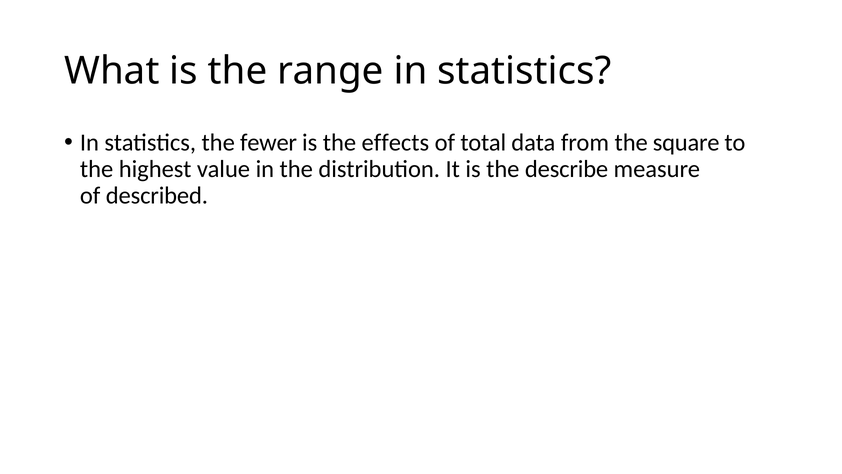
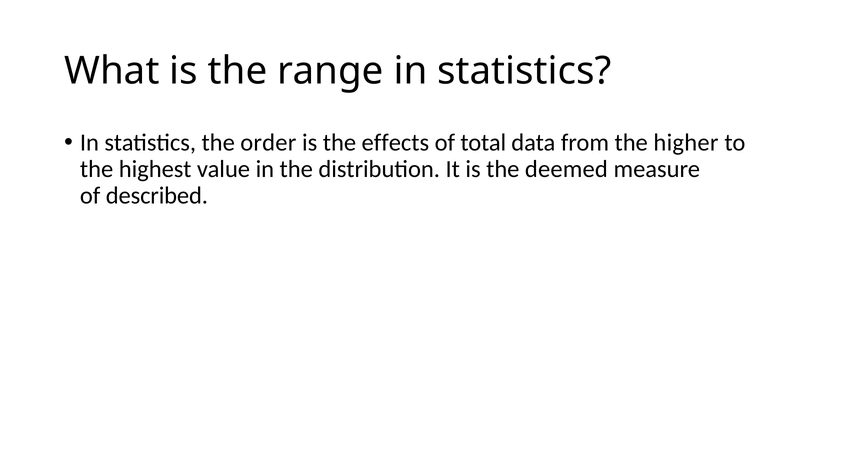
fewer: fewer -> order (268, 142)
square: square -> higher (686, 142)
describe: describe -> deemed (566, 169)
